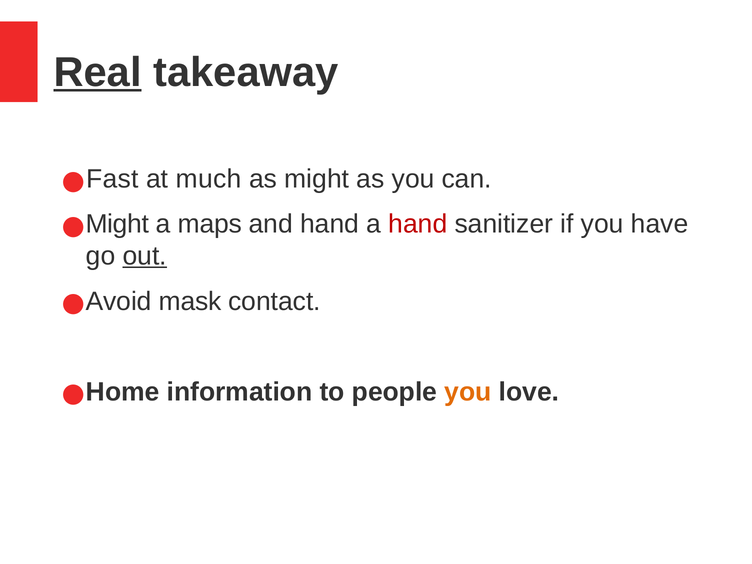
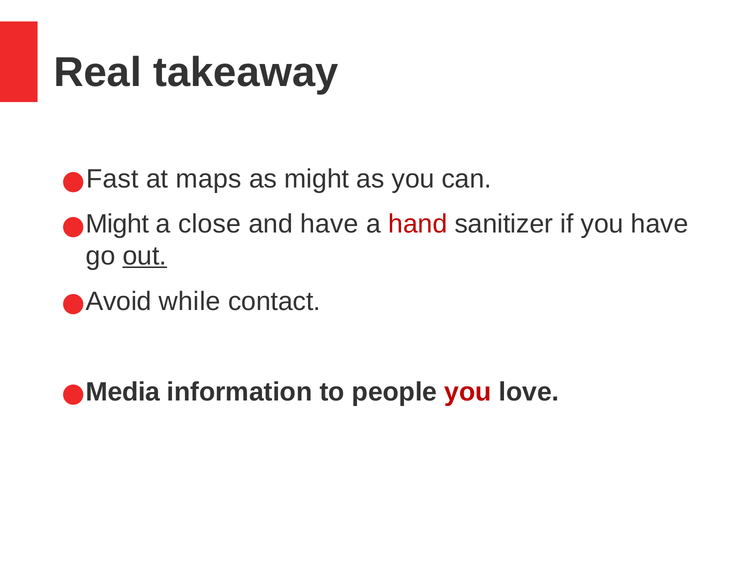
Real underline: present -> none (98, 72)
much: much -> maps (209, 179)
maps: maps -> close (210, 224)
and hand: hand -> have (329, 224)
mask: mask -> while (190, 301)
Home: Home -> Media (123, 392)
you colour: orange -> red (468, 392)
